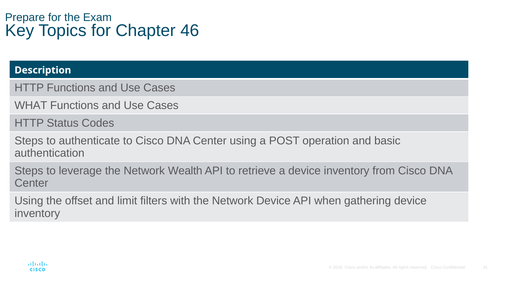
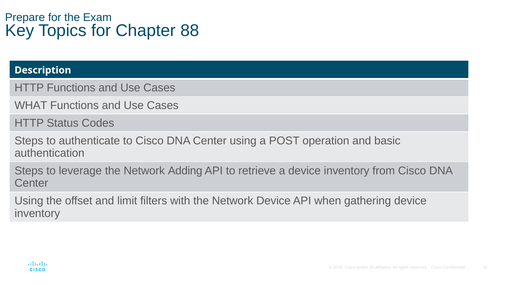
46: 46 -> 88 (190, 31)
Wealth: Wealth -> Adding (185, 171)
